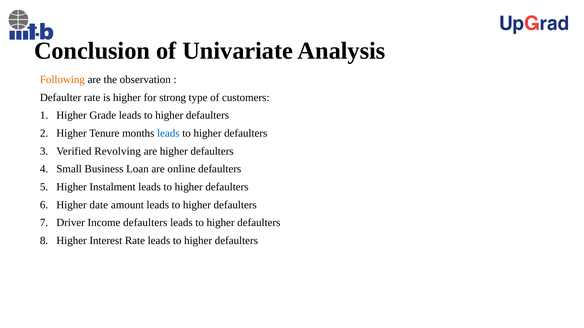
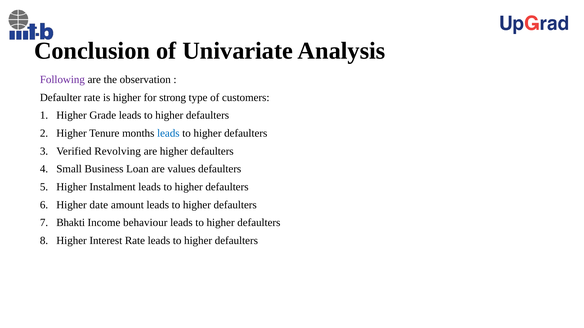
Following colour: orange -> purple (62, 80)
online: online -> values (181, 169)
Driver: Driver -> Bhakti (71, 223)
Income defaulters: defaulters -> behaviour (145, 223)
